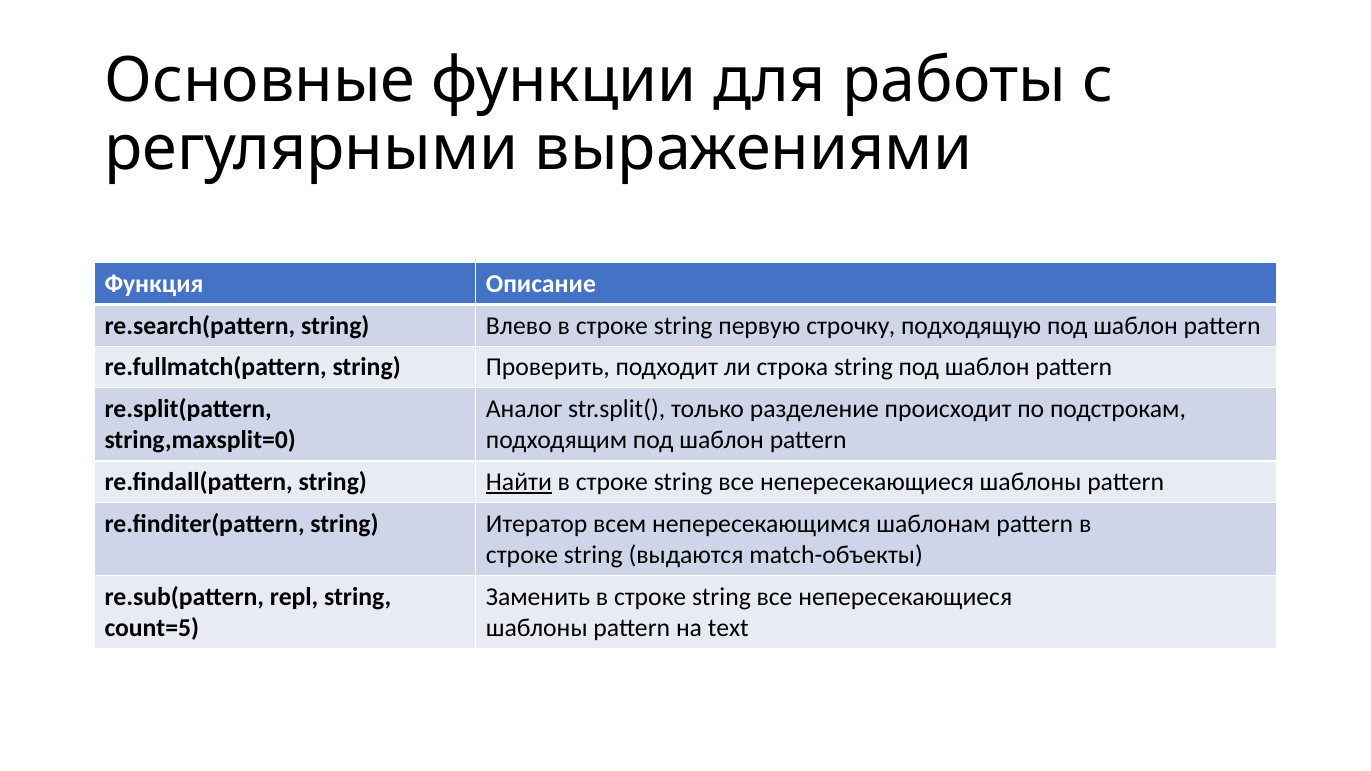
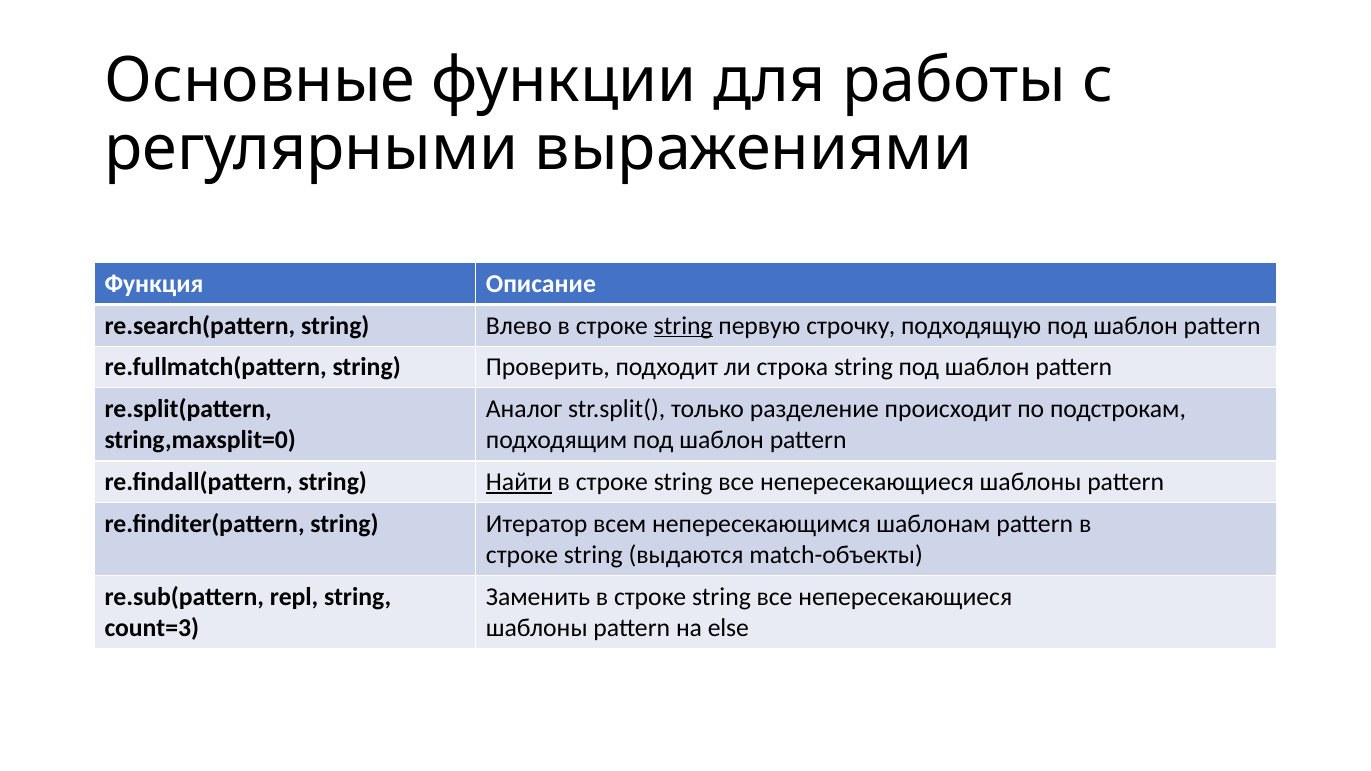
string underline: none -> present (683, 326)
count=5: count=5 -> count=3 (152, 628)
text: text -> else (728, 628)
